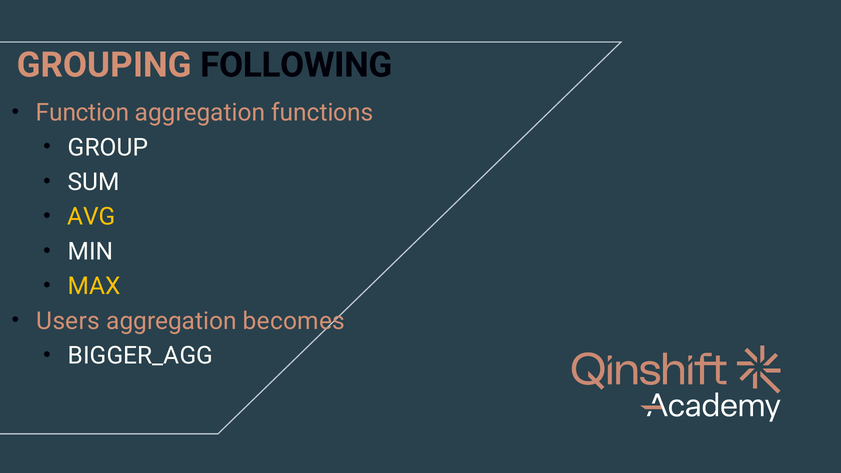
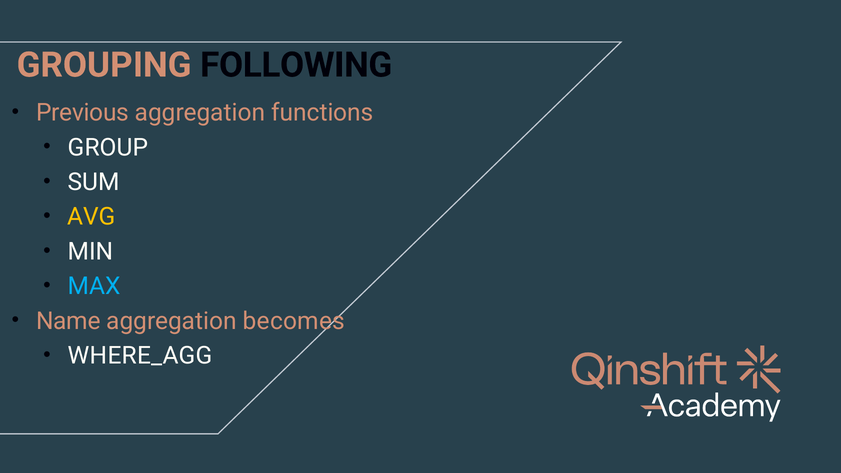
Function: Function -> Previous (83, 113)
MAX colour: yellow -> light blue (94, 286)
Users: Users -> Name (68, 321)
BIGGER_AGG: BIGGER_AGG -> WHERE_AGG (140, 356)
